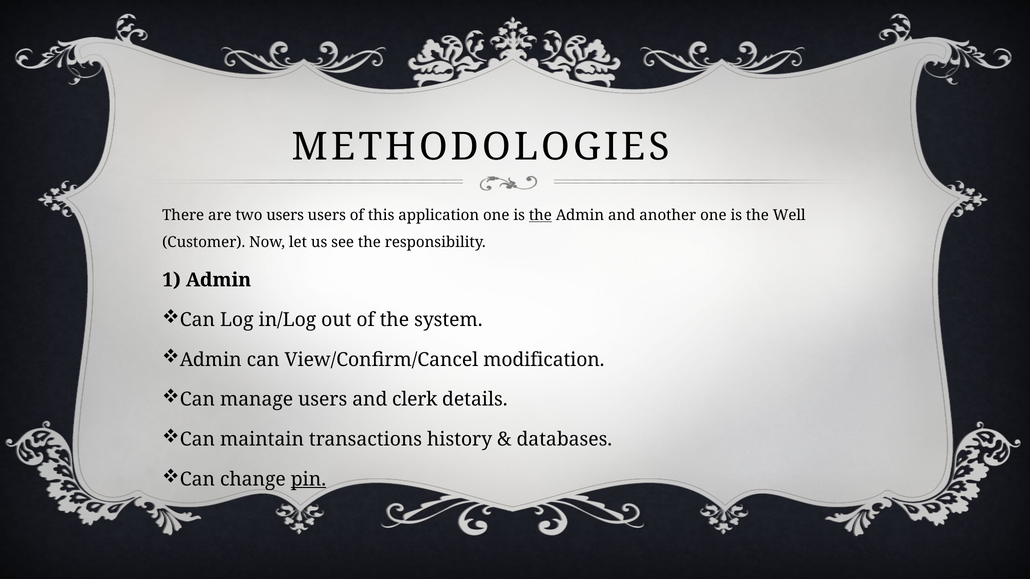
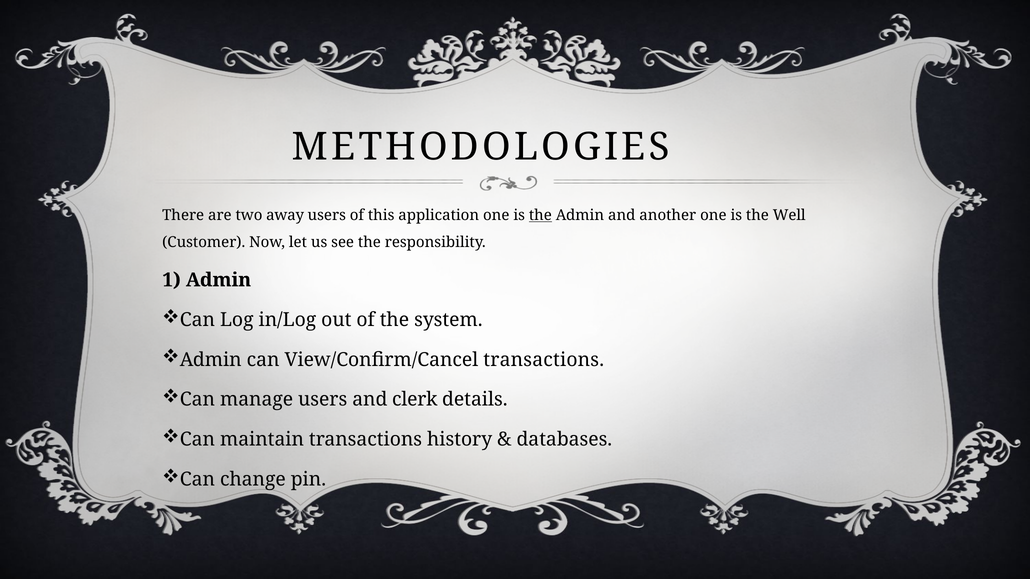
two users: users -> away (285, 215)
View/Confirm/Cancel modification: modification -> transactions (544, 360)
pin underline: present -> none (308, 480)
